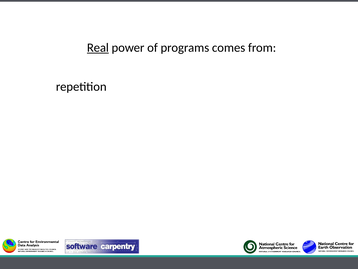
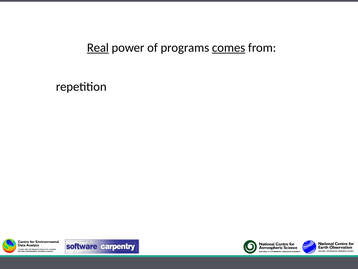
comes underline: none -> present (229, 48)
